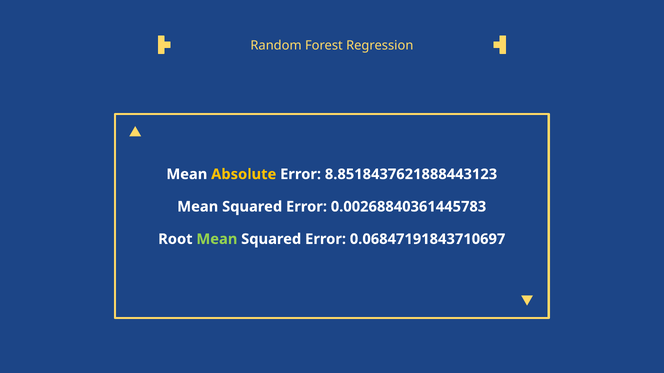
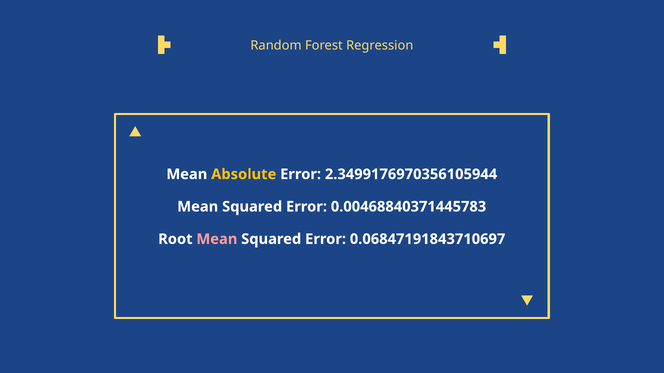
8.8518437621888443123: 8.8518437621888443123 -> 2.3499176970356105944 (411, 174)
0.00268840361445783: 0.00268840361445783 -> 0.00468840371445783 (409, 207)
Mean colour: light green -> pink (217, 239)
